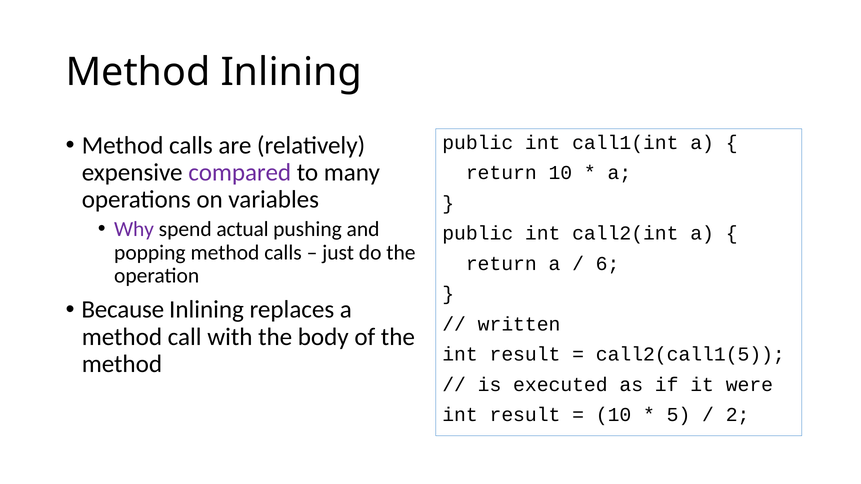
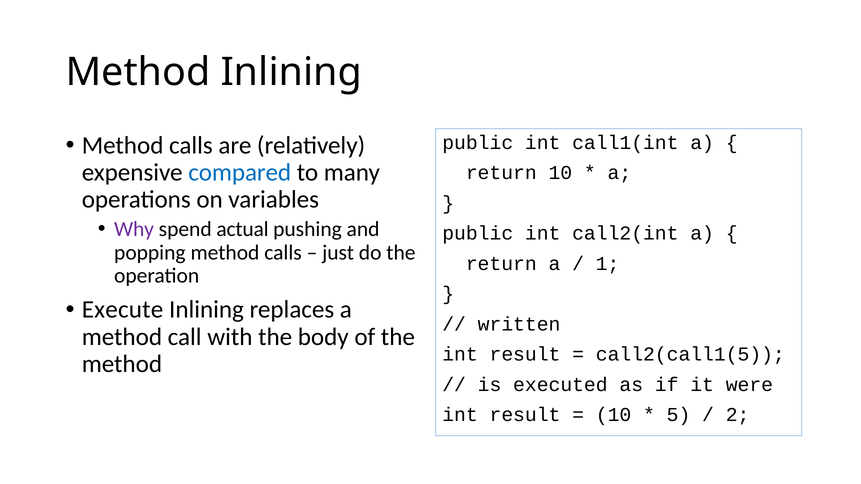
compared colour: purple -> blue (240, 173)
6: 6 -> 1 (608, 264)
Because: Because -> Execute (123, 310)
